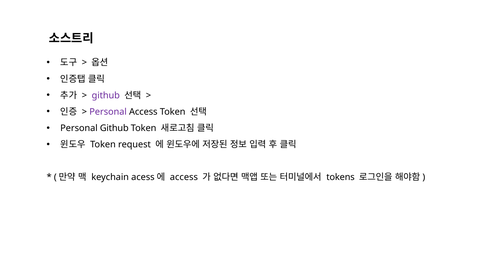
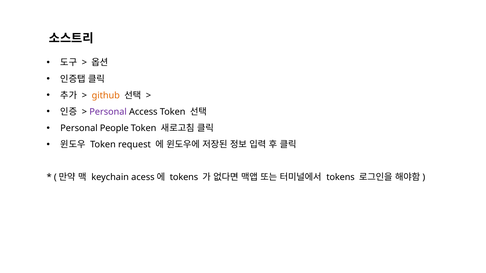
github colour: purple -> orange (106, 96)
Personal Github: Github -> People (114, 128)
access: access -> tokens (184, 178)
